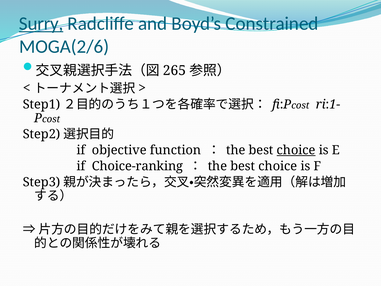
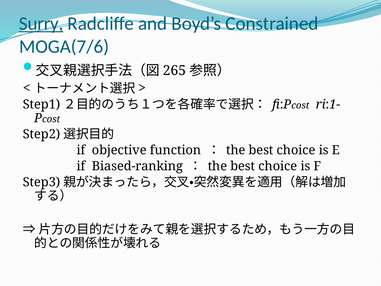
MOGA(2/6: MOGA(2/6 -> MOGA(7/6 (64, 46)
choice underline: present -> none (296, 150)
Choice-ranking: Choice-ranking -> Biased-ranking (137, 166)
